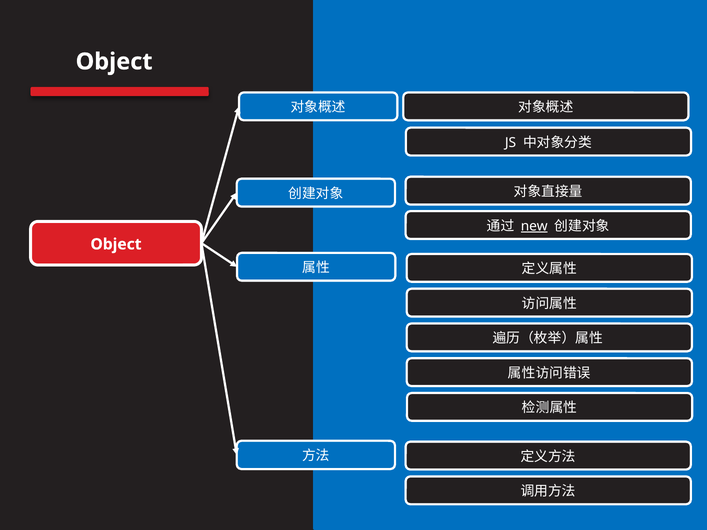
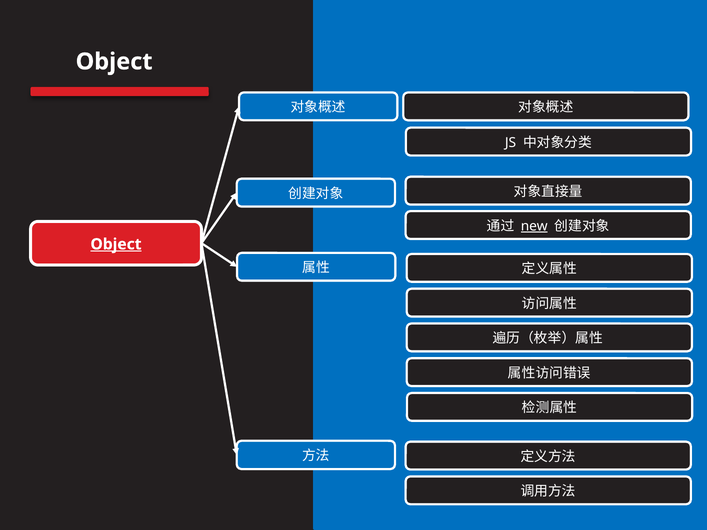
Object underline: none -> present (116, 244)
